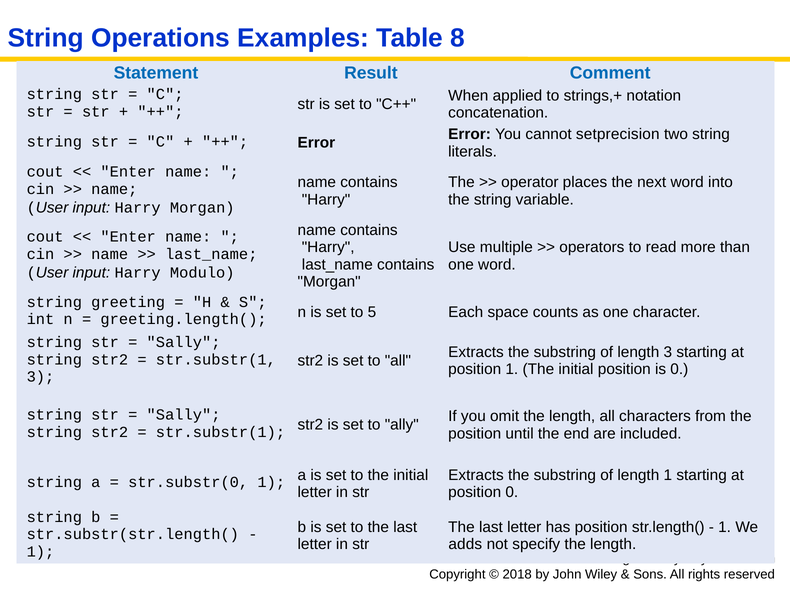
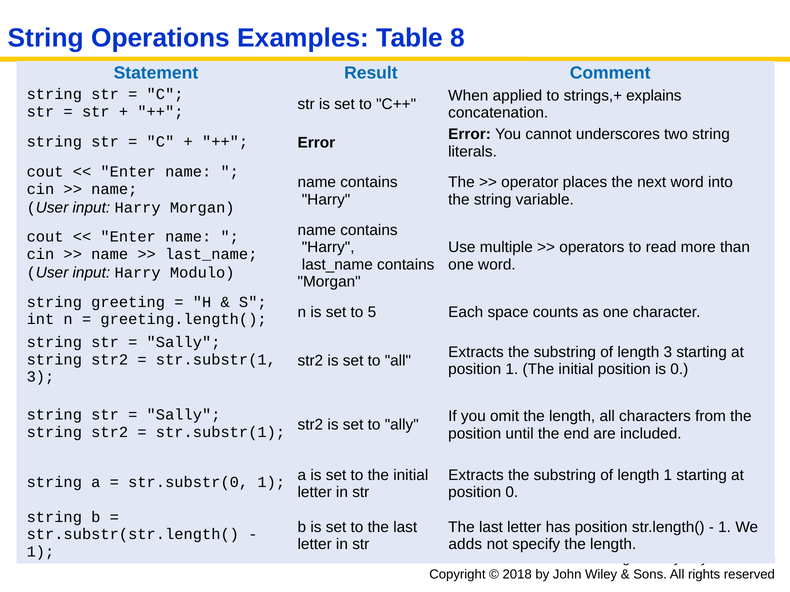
notation: notation -> explains (654, 96)
setprecision: setprecision -> underscores (618, 134)
